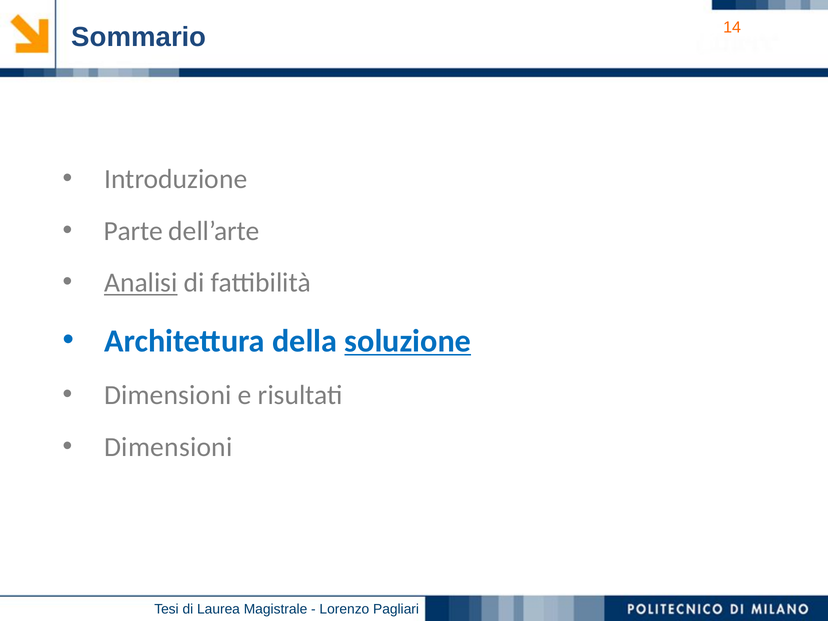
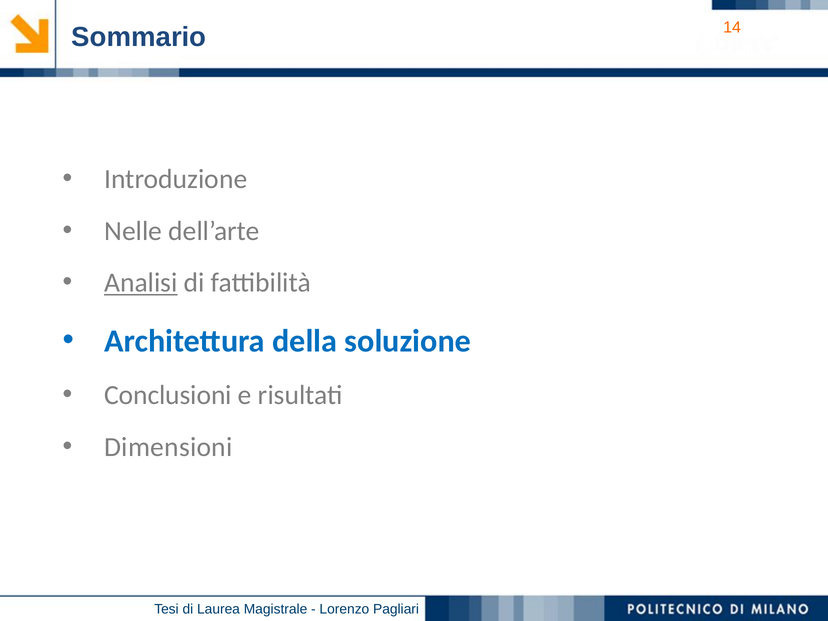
Parte: Parte -> Nelle (133, 231)
soluzione underline: present -> none (408, 341)
Dimensioni: Dimensioni -> Conclusioni (168, 395)
